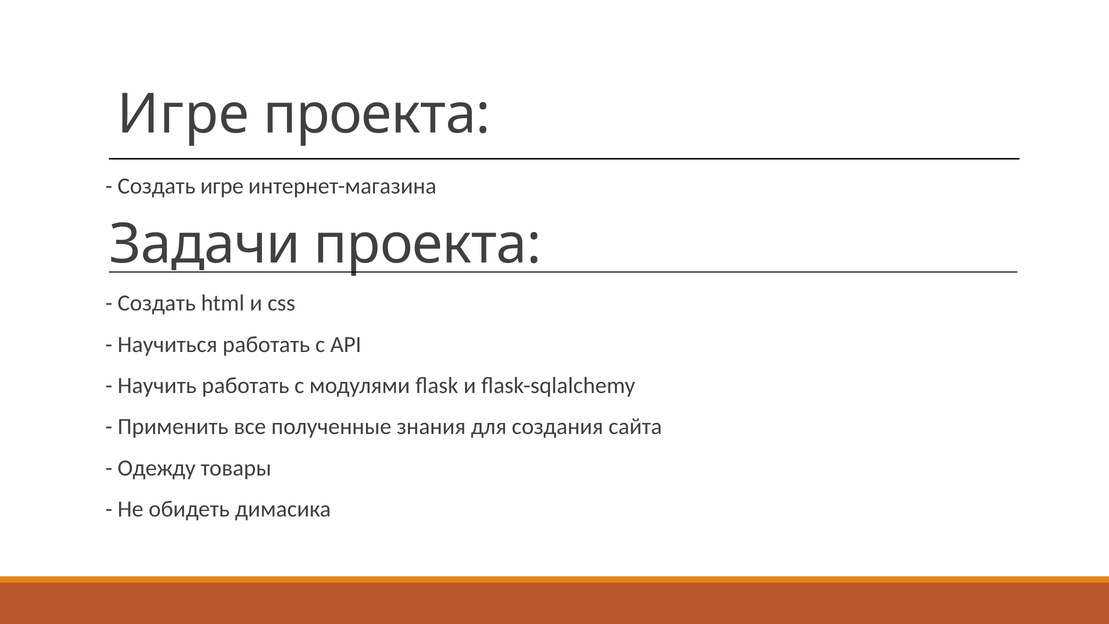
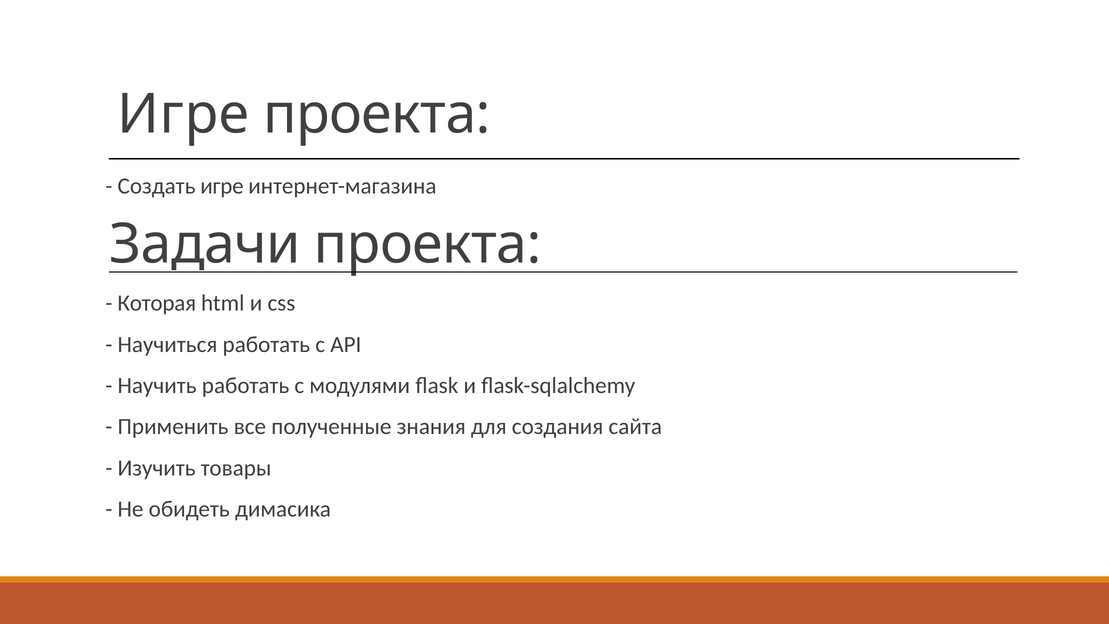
Создать: Создать -> Которая (157, 303)
Одежду: Одежду -> Изучить (157, 468)
